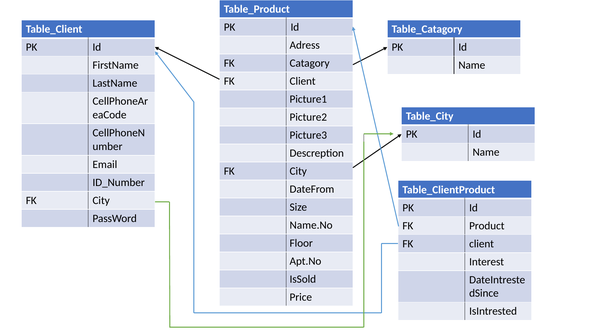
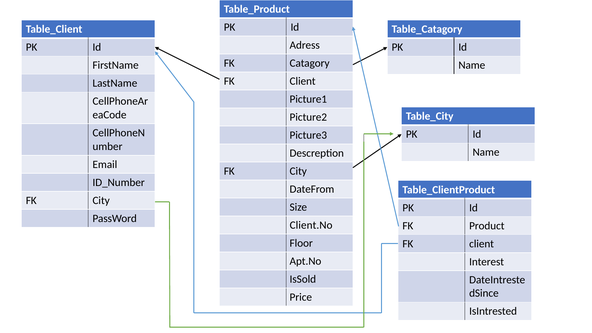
Name.No: Name.No -> Client.No (311, 225)
